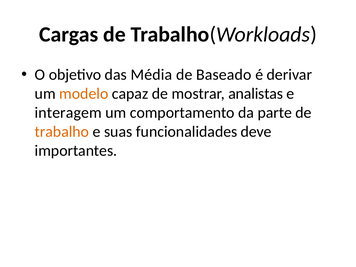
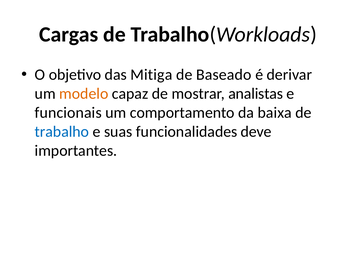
Média: Média -> Mitiga (151, 75)
interagem: interagem -> funcionais (68, 113)
parte: parte -> baixa (275, 113)
trabalho colour: orange -> blue (62, 132)
